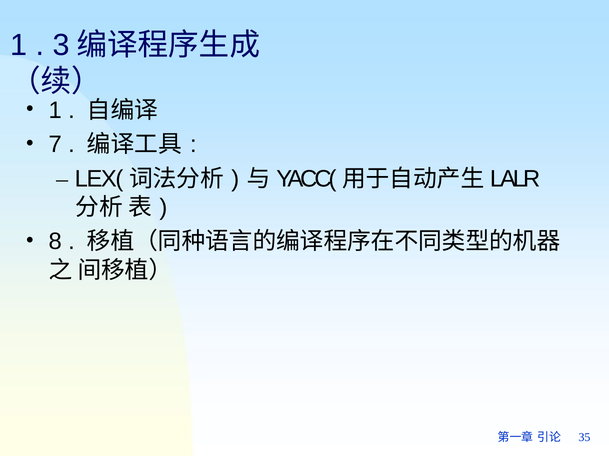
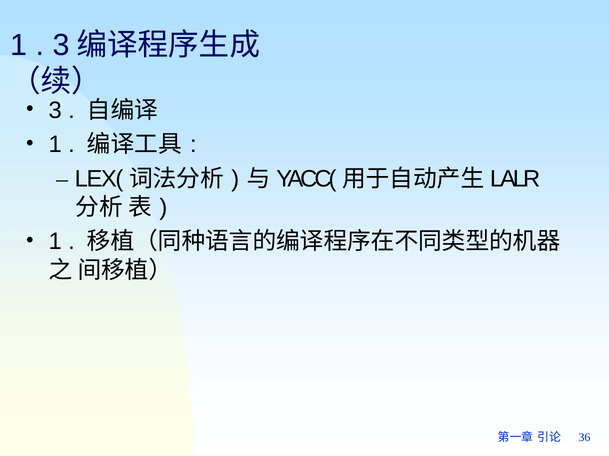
1: 1 -> 3 (55, 110)
7: 7 -> 1 (55, 144)
8: 8 -> 1 (55, 241)
35: 35 -> 36 (585, 437)
